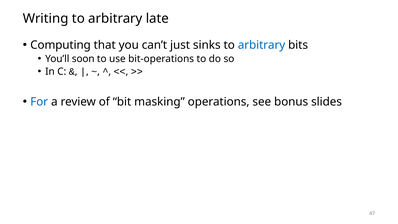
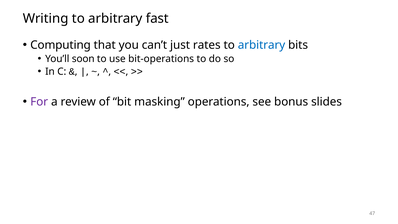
late: late -> fast (157, 19)
sinks: sinks -> rates (207, 45)
For colour: blue -> purple (39, 102)
